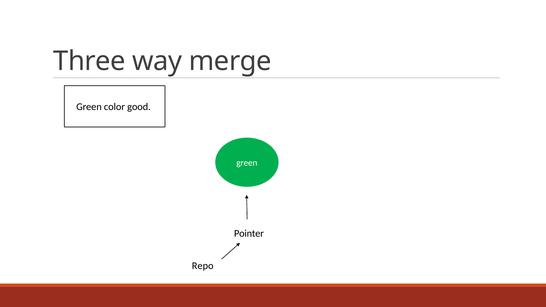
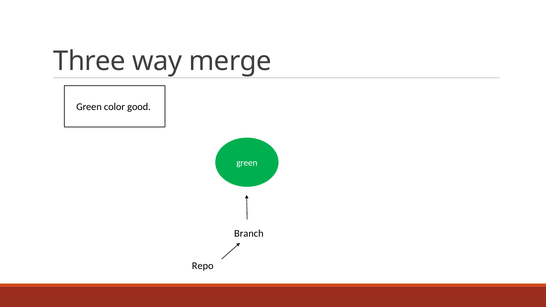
Pointer: Pointer -> Branch (249, 234)
